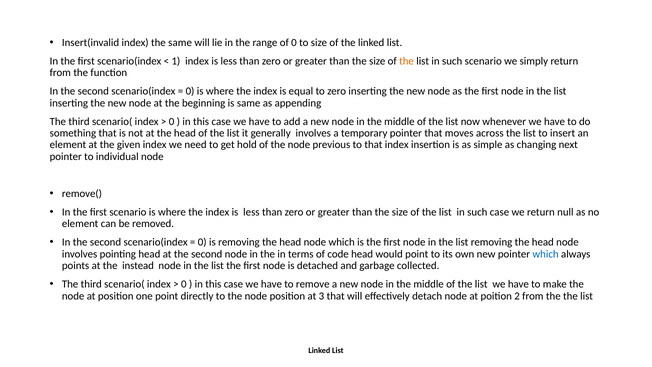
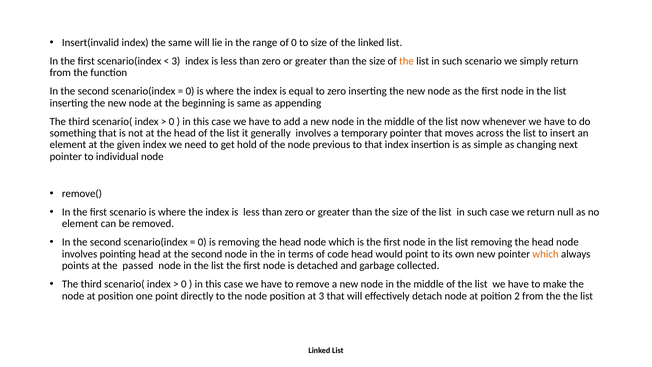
1: 1 -> 3 (176, 61)
which colour: blue -> orange (546, 254)
instead: instead -> passed (138, 266)
